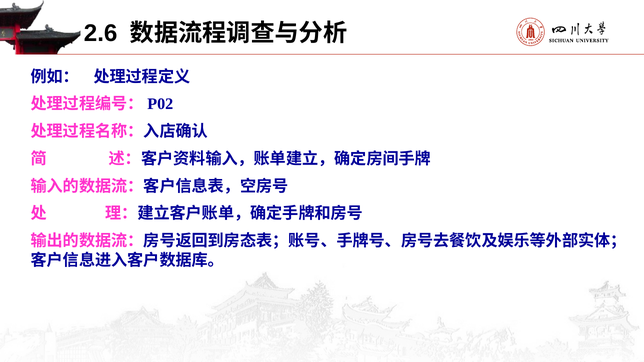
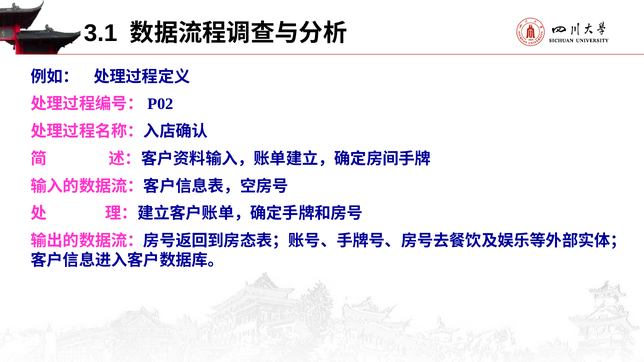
2.6: 2.6 -> 3.1 (101, 33)
